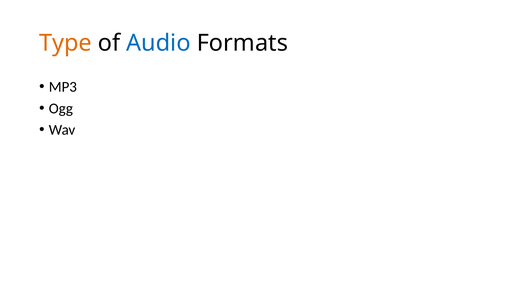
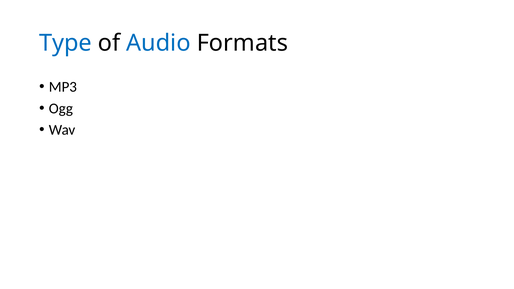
Type colour: orange -> blue (65, 43)
